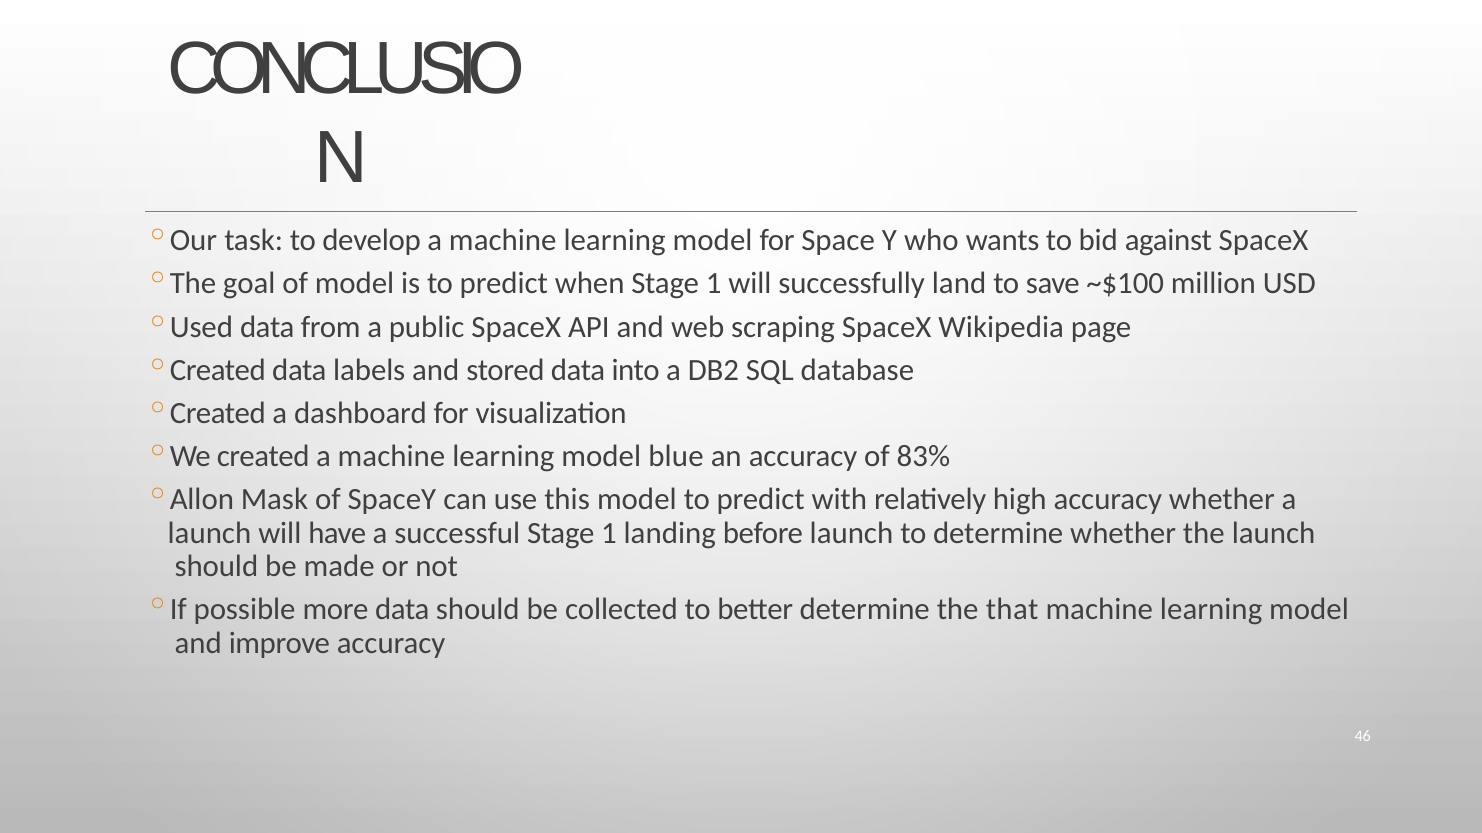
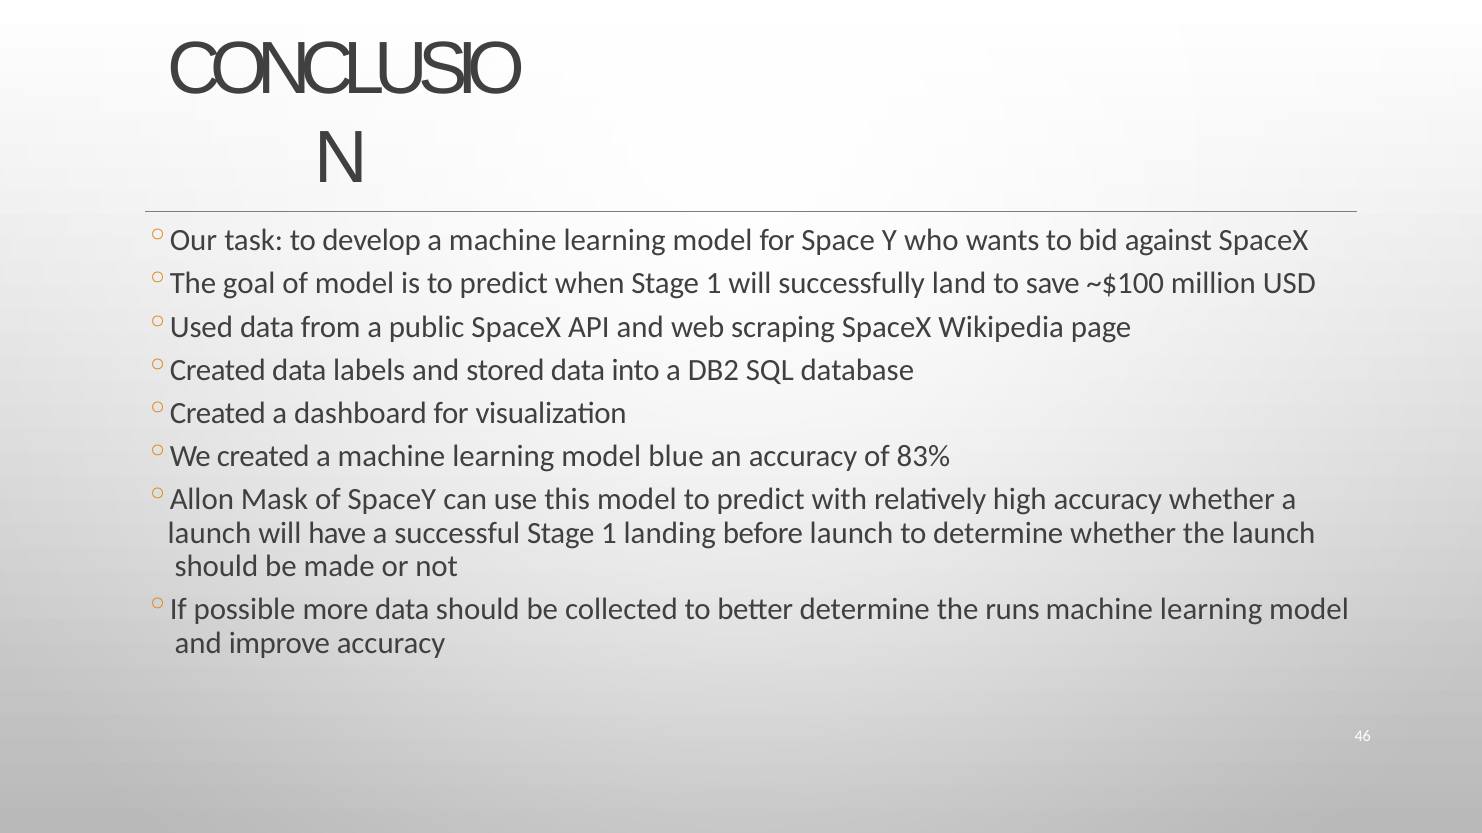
that: that -> runs (1012, 610)
